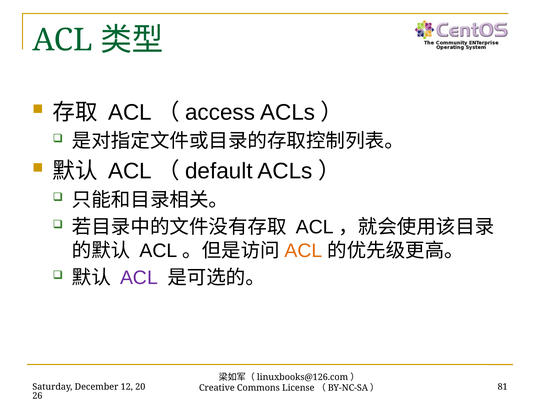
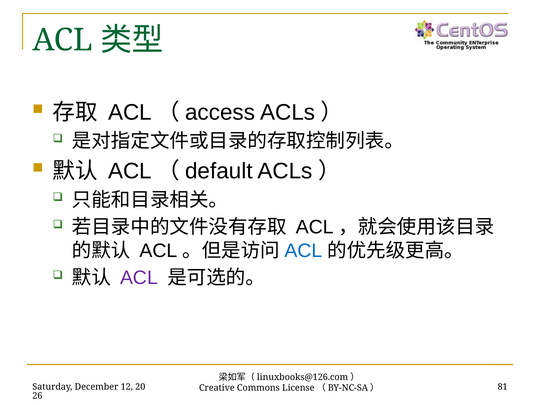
ACL colour: orange -> blue (303, 251)
